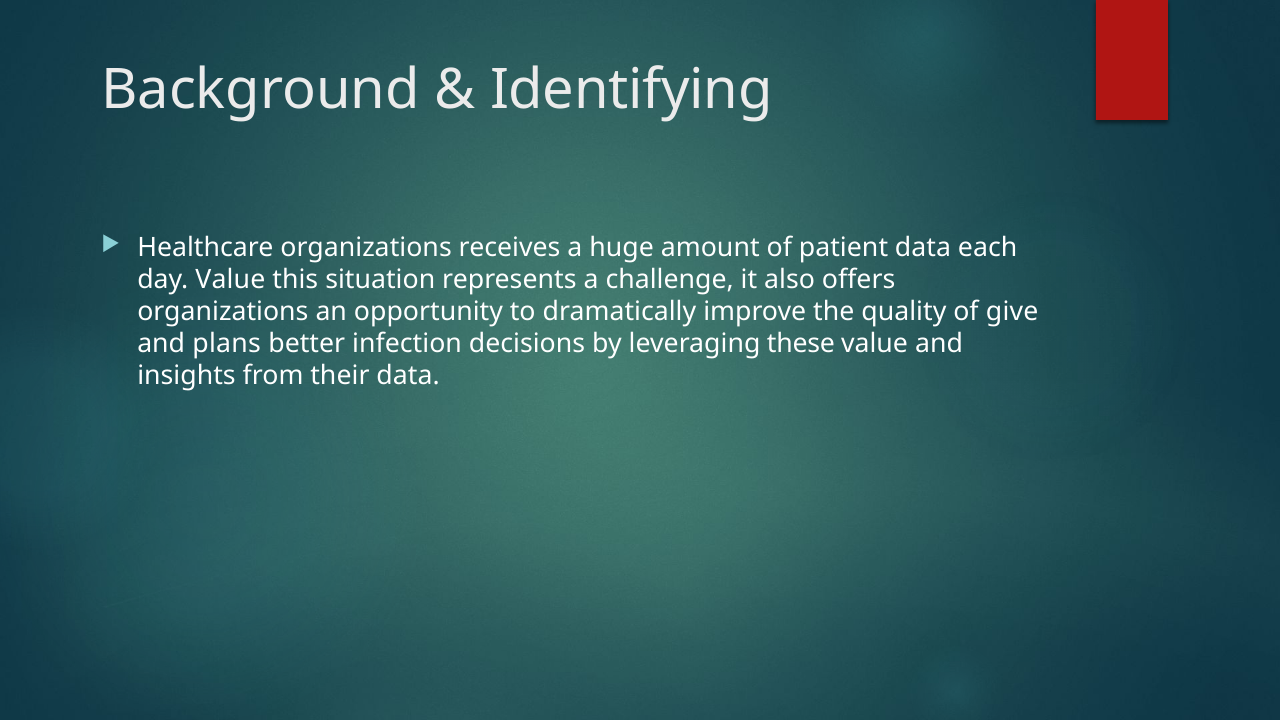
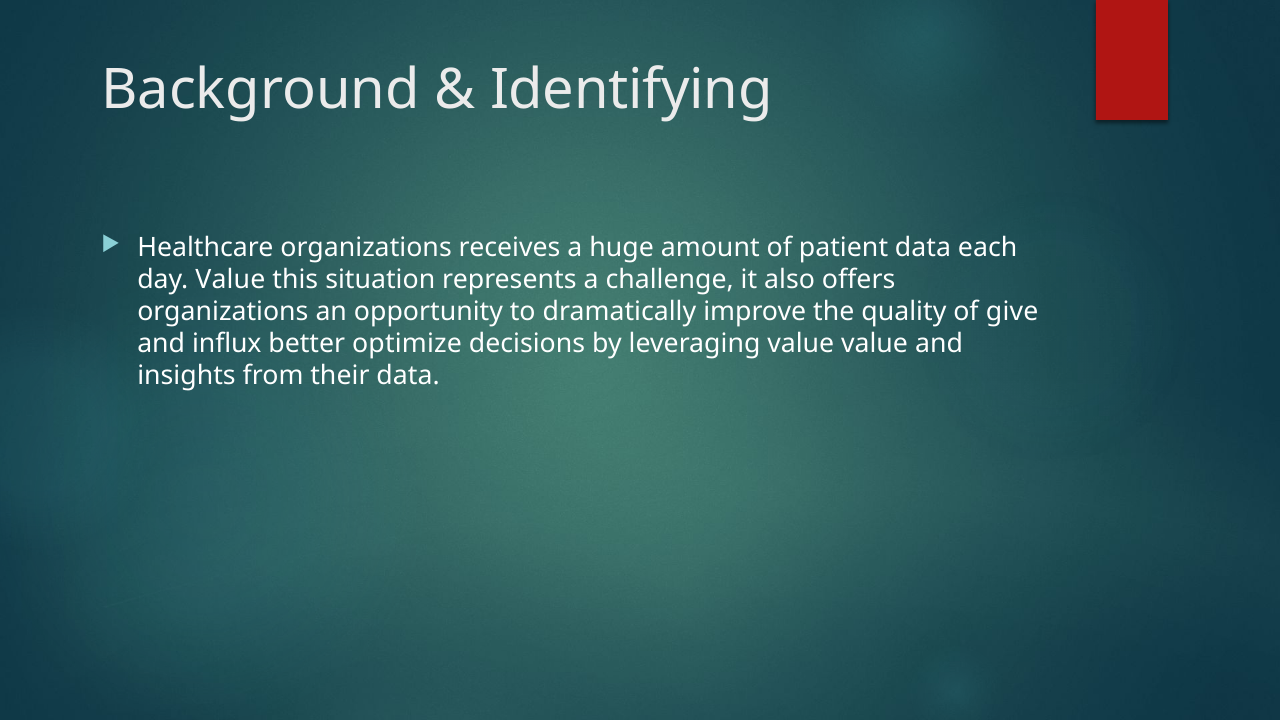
plans: plans -> influx (227, 344)
infection: infection -> optimize (407, 344)
leveraging these: these -> value (801, 344)
